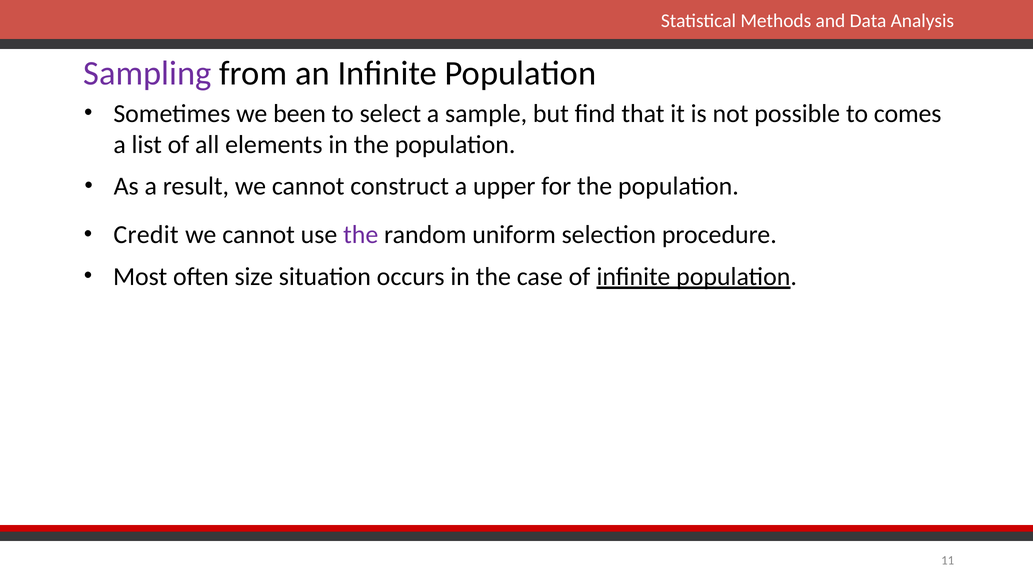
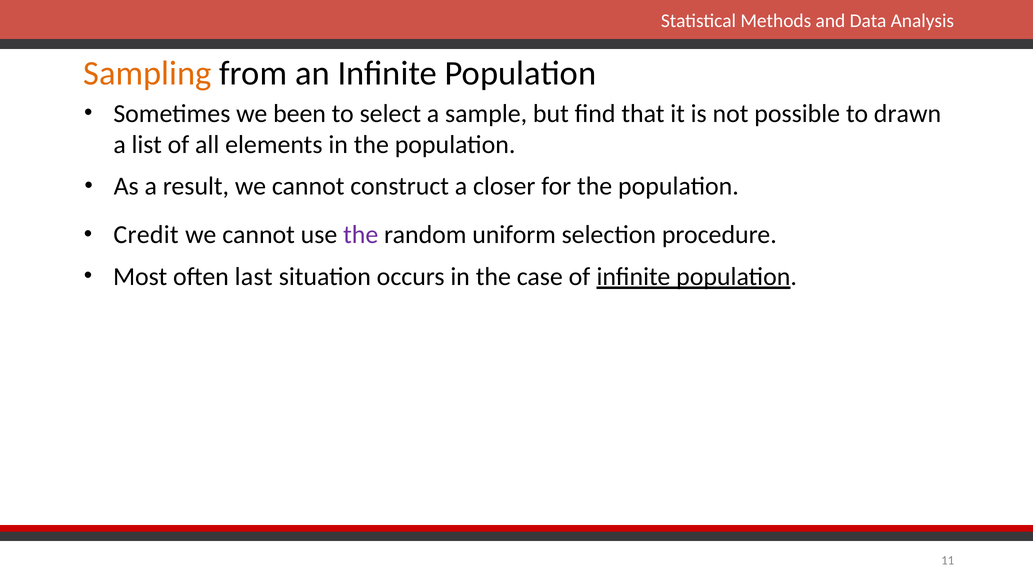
Sampling colour: purple -> orange (147, 73)
comes: comes -> drawn (908, 113)
upper: upper -> closer (504, 186)
size: size -> last (254, 276)
